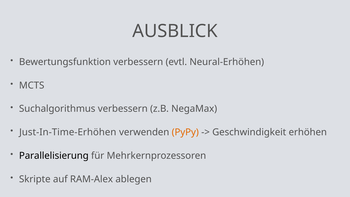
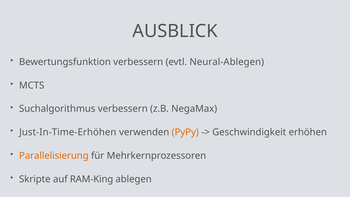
Neural-Erhöhen: Neural-Erhöhen -> Neural-Ablegen (227, 62)
Parallelisierung colour: black -> orange (54, 156)
RAM-Alex: RAM-Alex -> RAM-King (92, 179)
